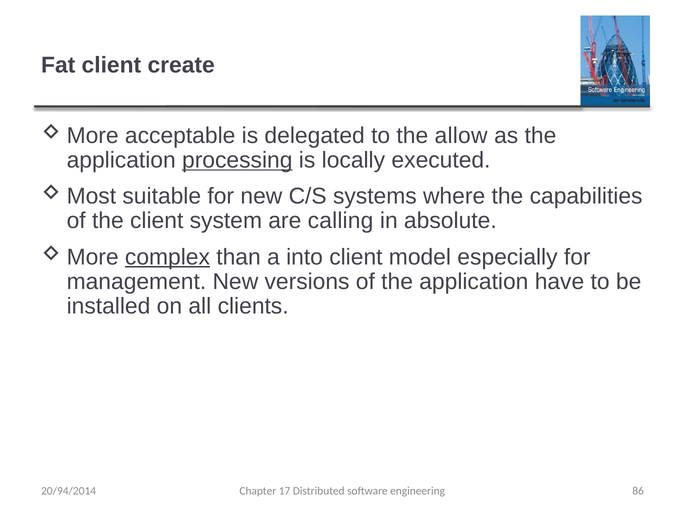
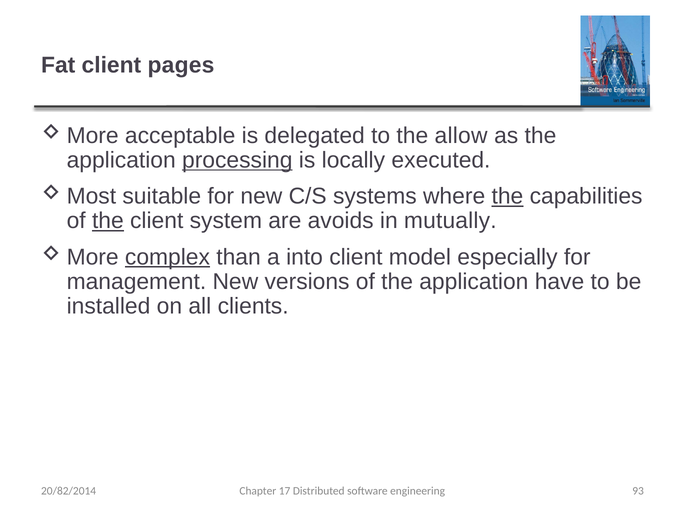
create: create -> pages (181, 65)
the underline: none -> present (507, 196)
the underline: none -> present (108, 221)
calling: calling -> avoids (341, 221)
absolute: absolute -> mutually (450, 221)
86: 86 -> 93 (638, 491)
20/94/2014: 20/94/2014 -> 20/82/2014 (69, 491)
